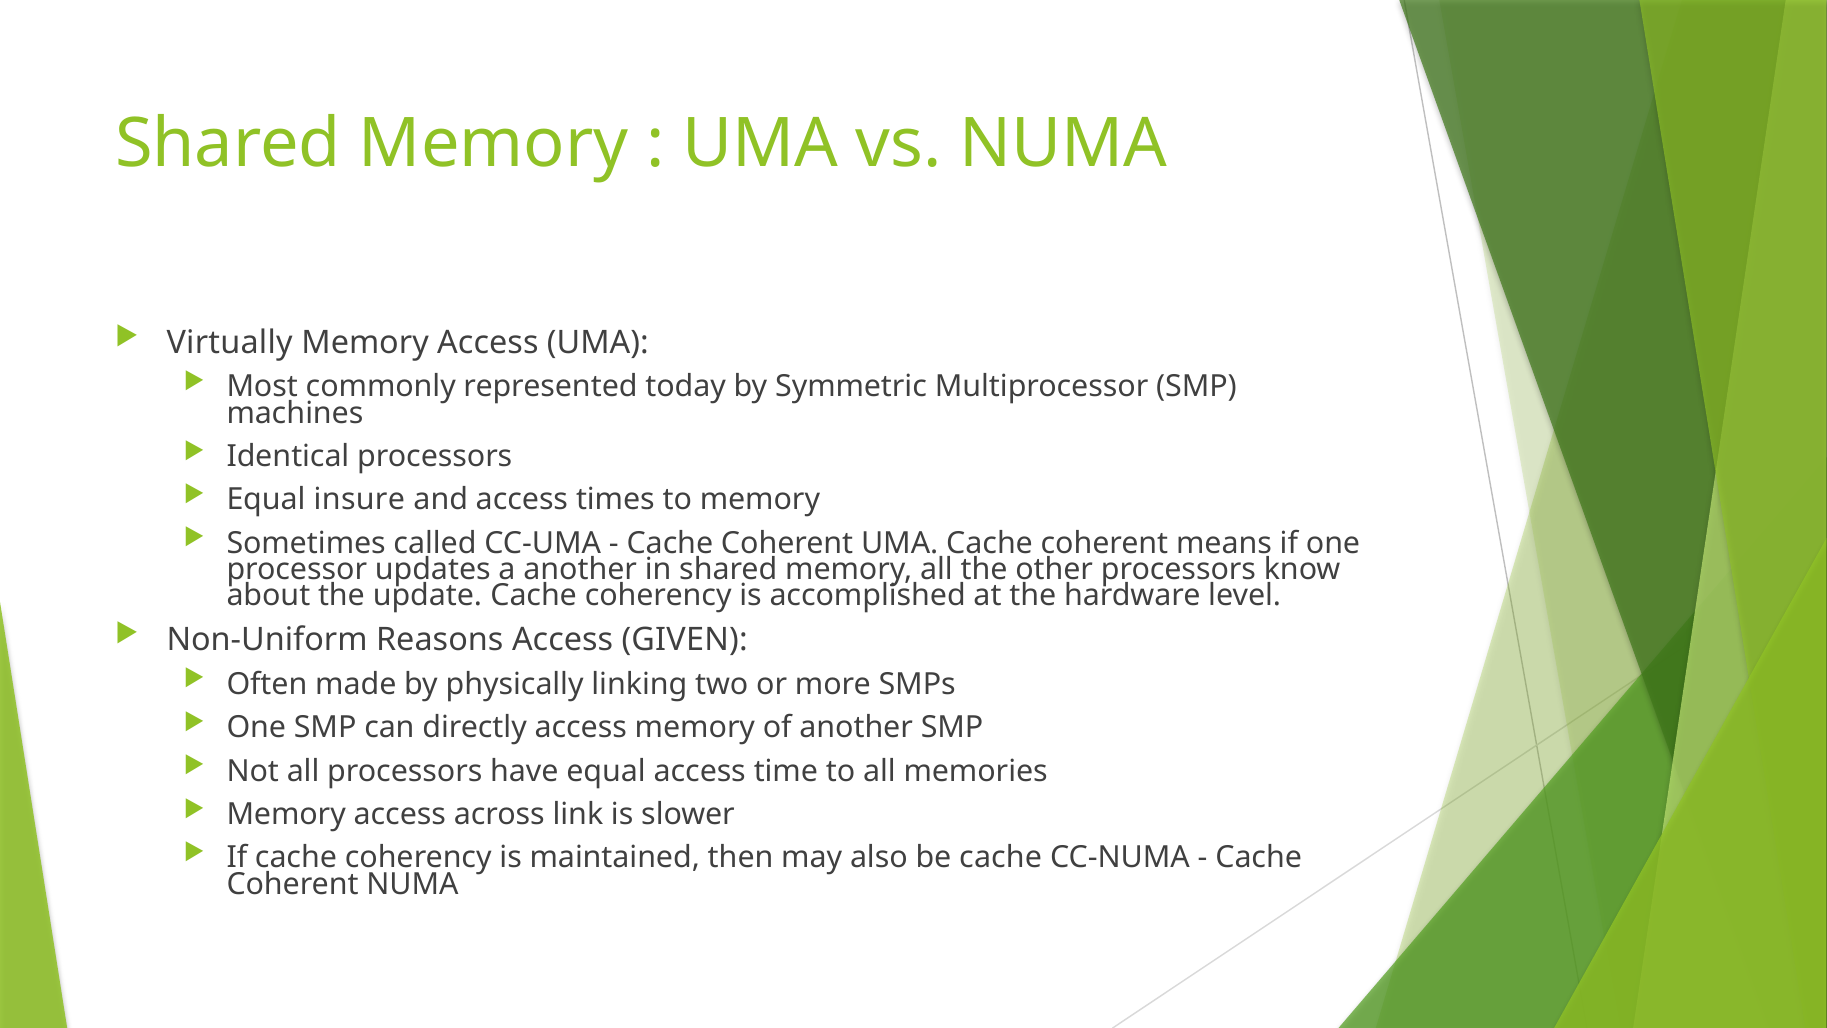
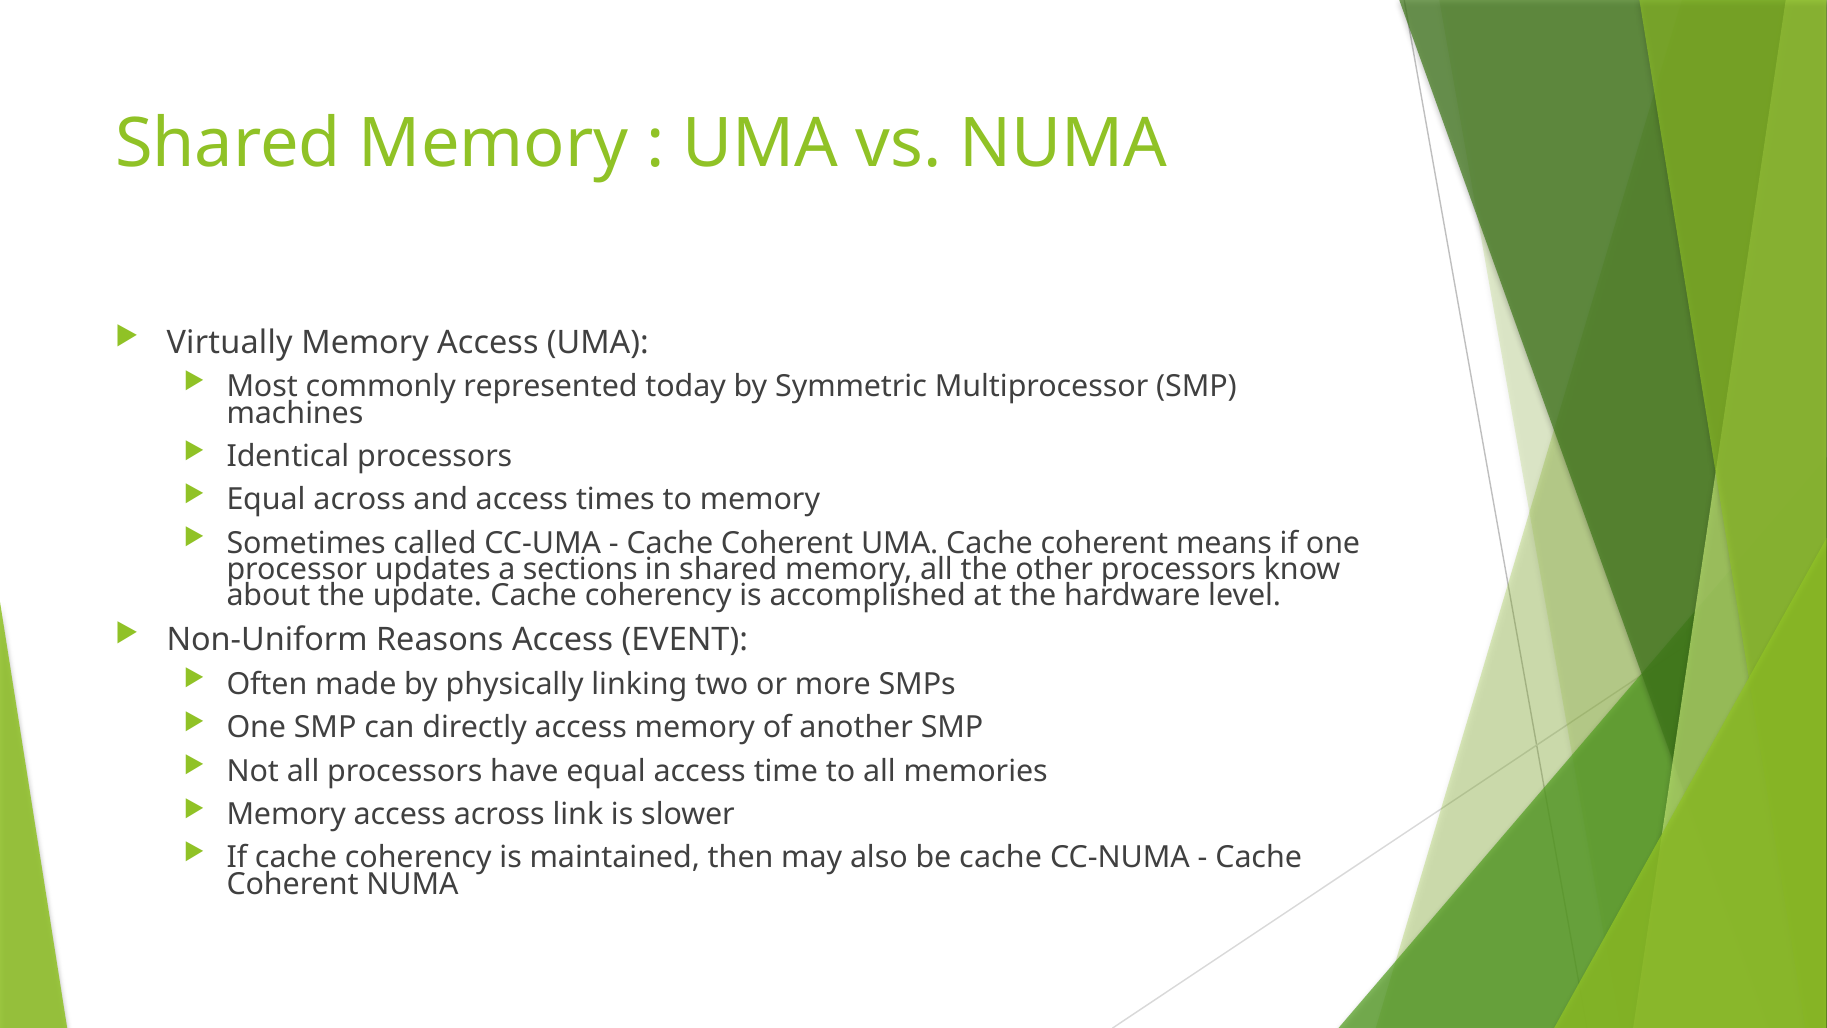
Equal insure: insure -> across (359, 500)
a another: another -> sections (580, 569)
GIVEN: GIVEN -> EVENT (685, 640)
